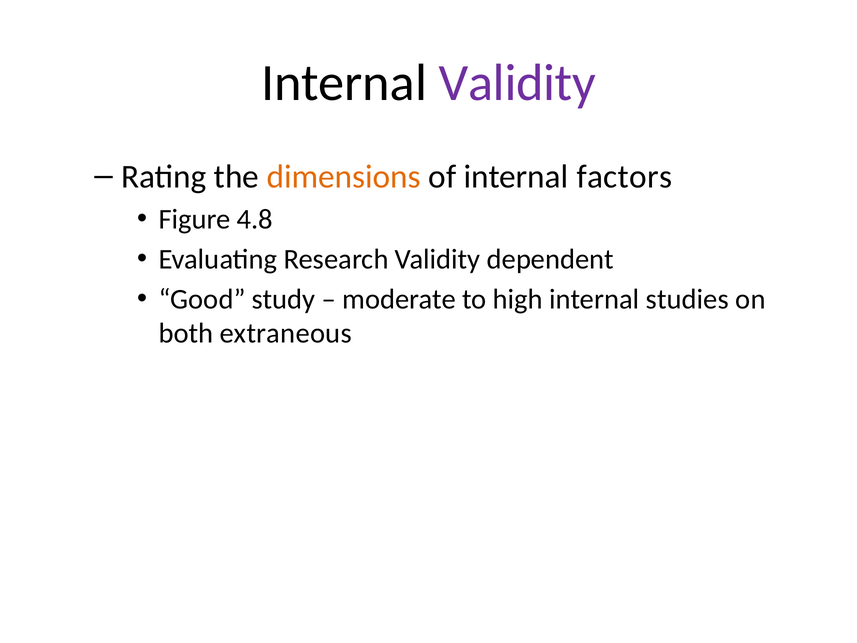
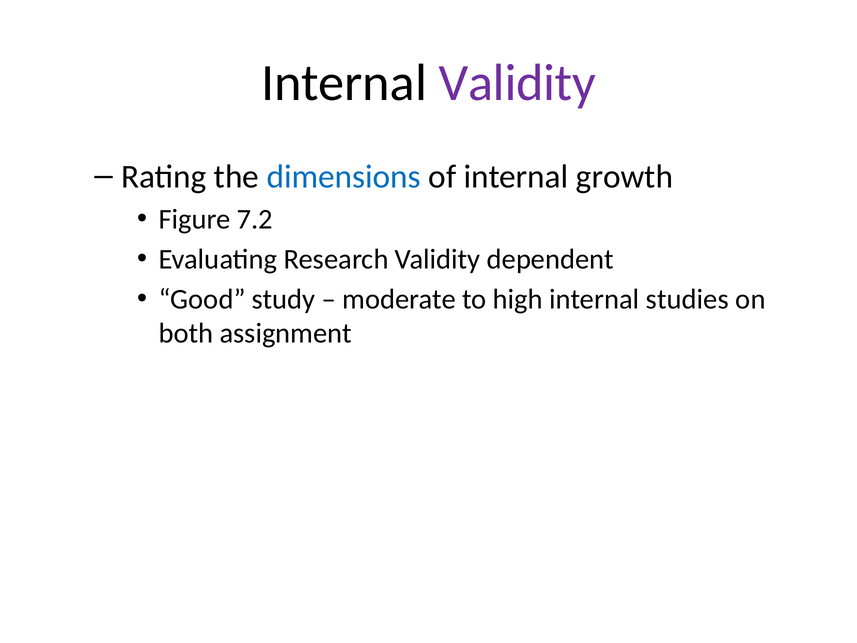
dimensions colour: orange -> blue (344, 177)
factors: factors -> growth (624, 177)
4.8: 4.8 -> 7.2 (255, 219)
extraneous: extraneous -> assignment (286, 333)
